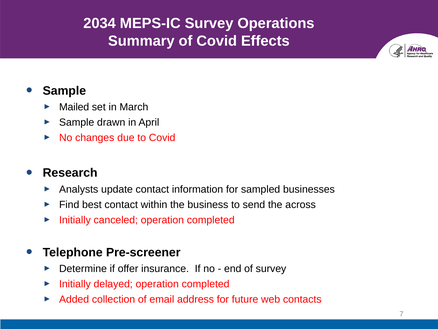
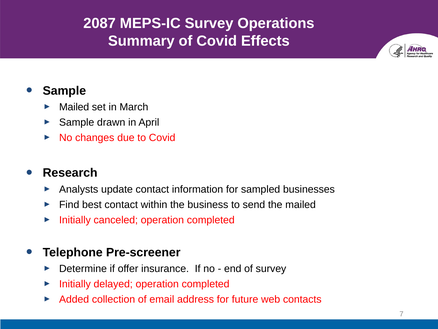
2034: 2034 -> 2087 (100, 23)
the across: across -> mailed (301, 204)
